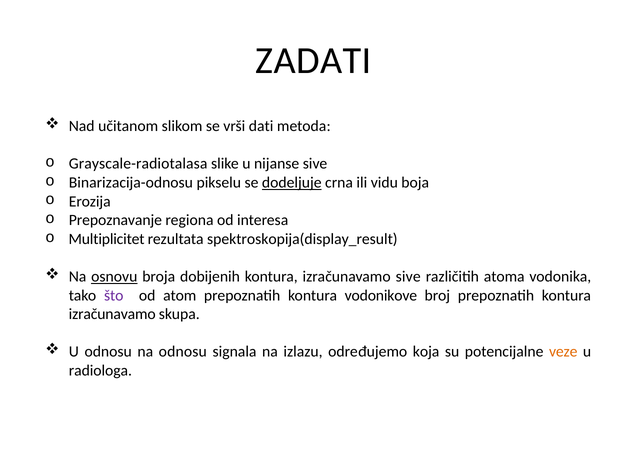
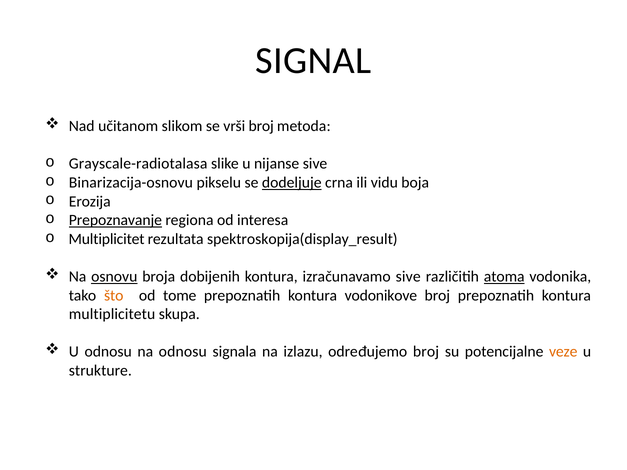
ZADATI: ZADATI -> SIGNAL (313, 61)
vrši dati: dati -> broj (261, 126)
Binarizacija-odnosu: Binarizacija-odnosu -> Binarizacija-osnovu (131, 183)
Prepoznavanje underline: none -> present (115, 220)
atoma underline: none -> present (504, 277)
što colour: purple -> orange (114, 296)
atom: atom -> tome (180, 296)
izračunavamo: izračunavamo -> multiplicitetu (112, 314)
određujemo koja: koja -> broj (426, 352)
radiologa: radiologa -> strukture (100, 371)
